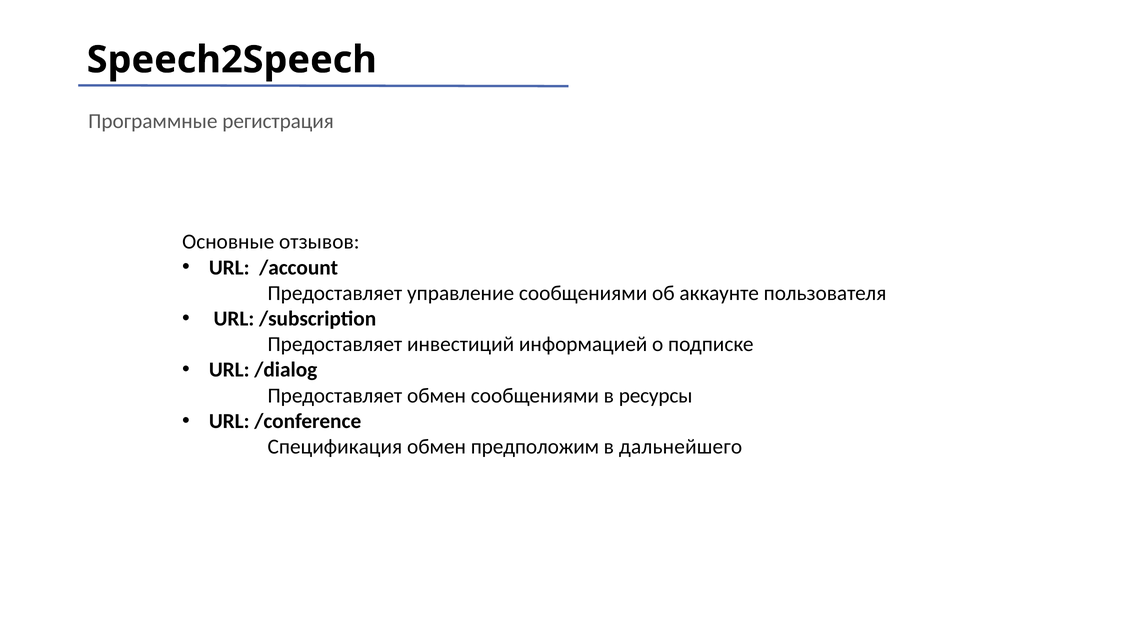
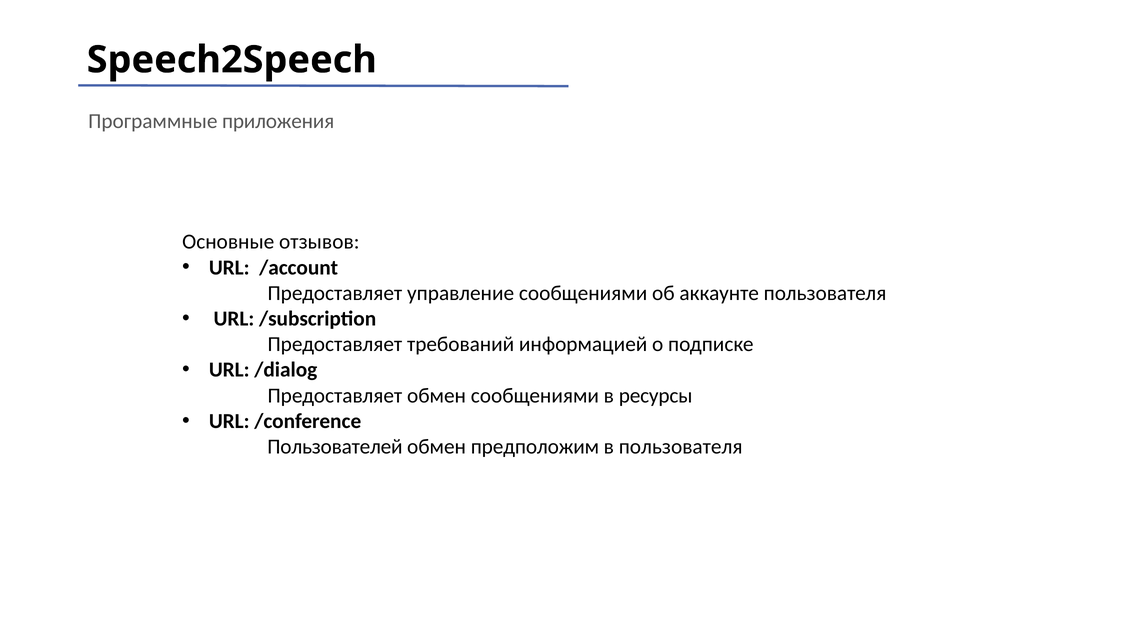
регистрация: регистрация -> приложения (278, 121)
инвестиций: инвестиций -> требований (461, 344)
Спецификация: Спецификация -> Пользователей (335, 446)
в дальнейшего: дальнейшего -> пользователя (681, 446)
